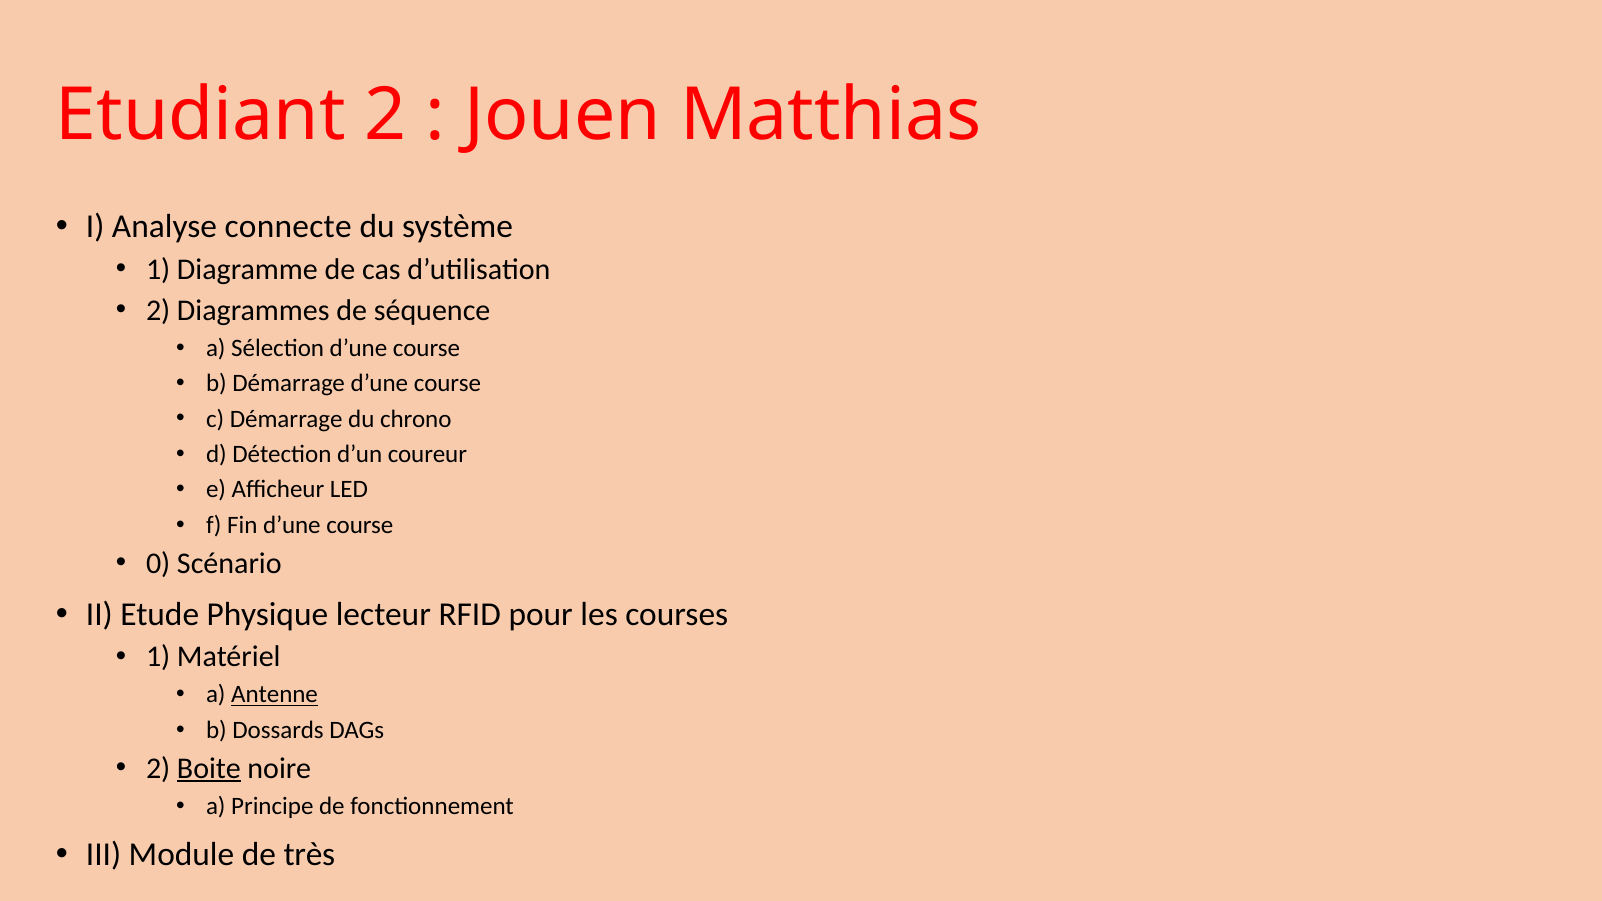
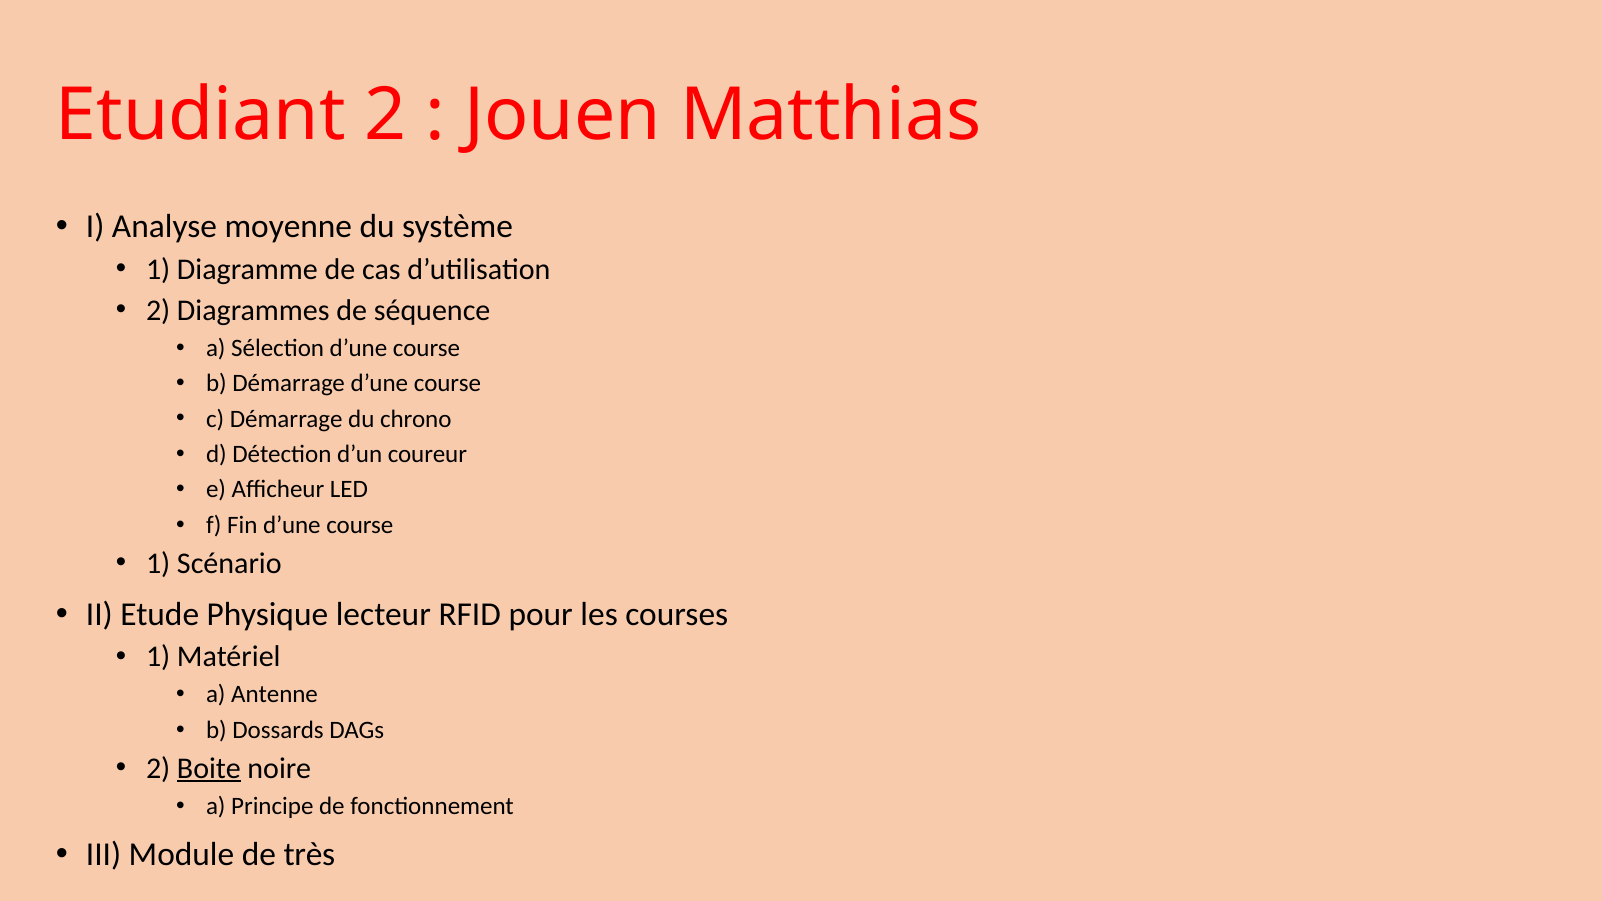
connecte: connecte -> moyenne (288, 227)
0: 0 -> 1 (158, 563)
Antenne underline: present -> none (275, 695)
